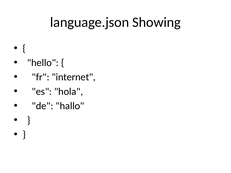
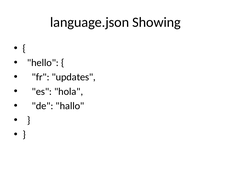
internet: internet -> updates (74, 77)
